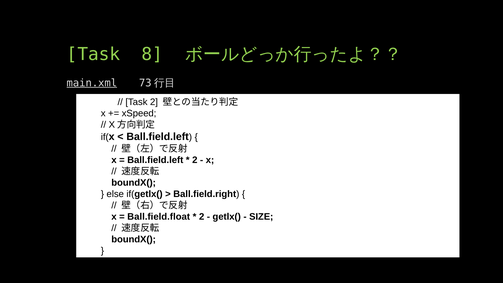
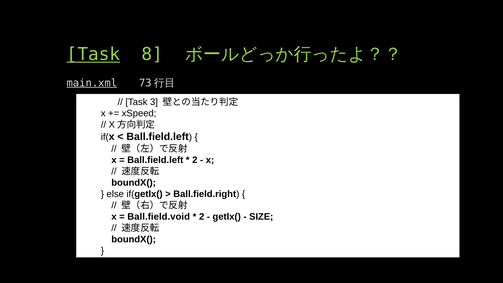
Task underline: none -> present (93, 54)
Task 2: 2 -> 3 (154, 102)
Ball.field.float: Ball.field.float -> Ball.field.void (159, 217)
